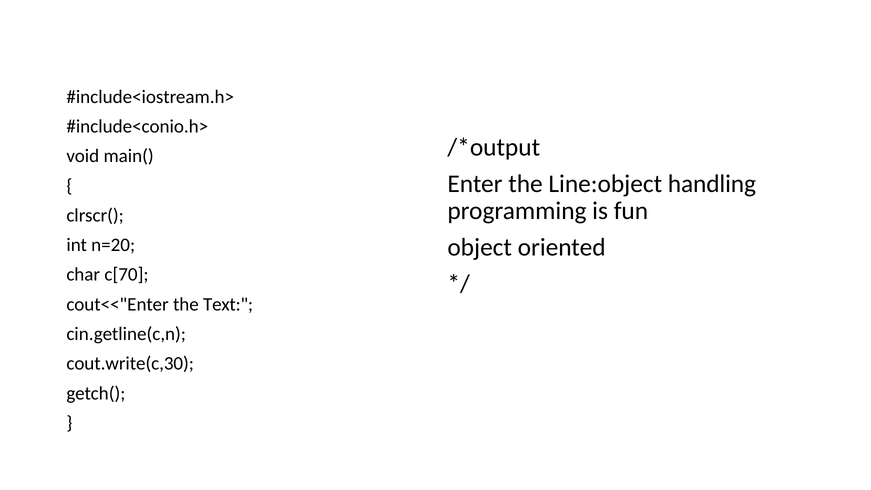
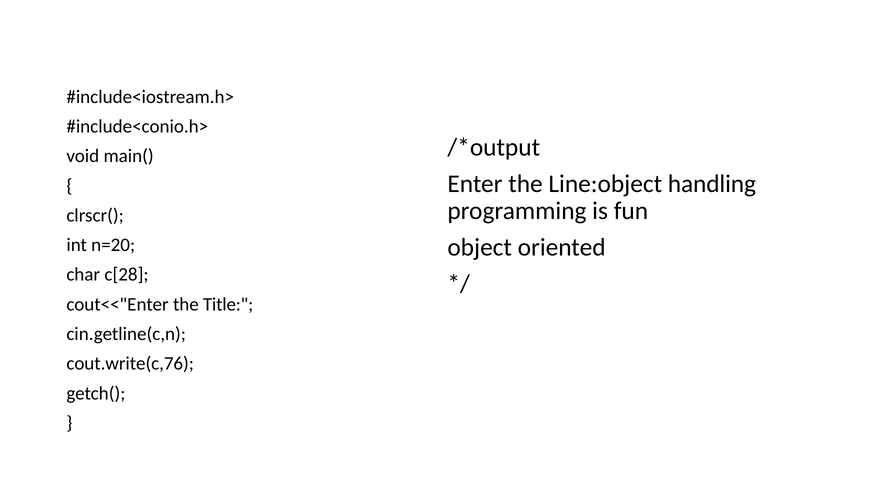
c[70: c[70 -> c[28 (127, 275)
Text: Text -> Title (228, 304)
cout.write(c,30: cout.write(c,30 -> cout.write(c,76 (130, 364)
